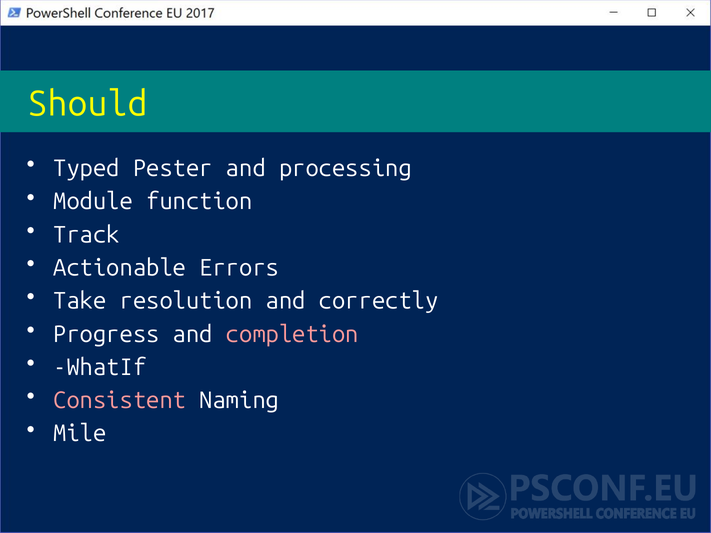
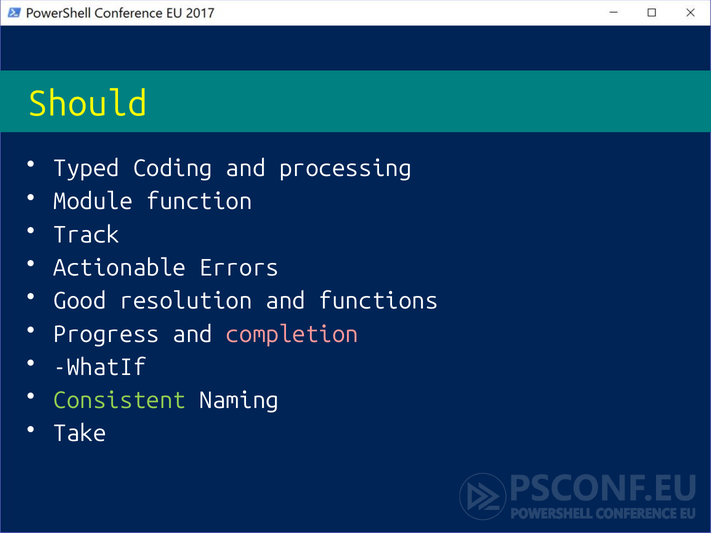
Pester: Pester -> Coding (173, 168)
Take: Take -> Good (80, 301)
correctly: correctly -> functions (379, 301)
Consistent colour: pink -> light green (120, 401)
Mile: Mile -> Take (80, 434)
